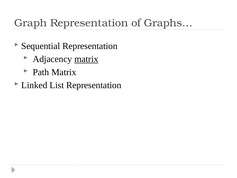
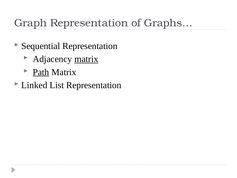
Path underline: none -> present (41, 72)
